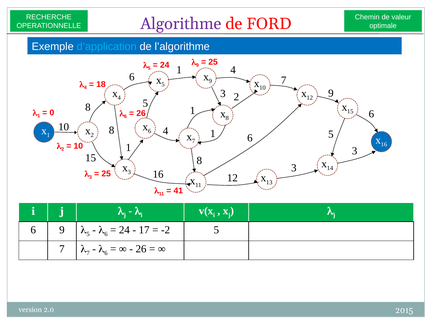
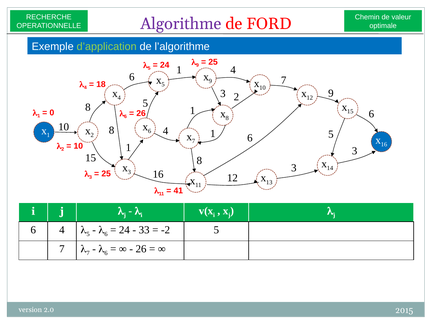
d’application colour: light blue -> light green (107, 46)
6 9: 9 -> 4 (62, 230)
17: 17 -> 33 (144, 230)
